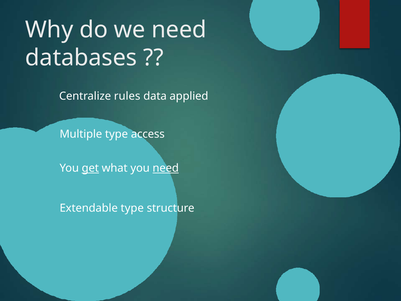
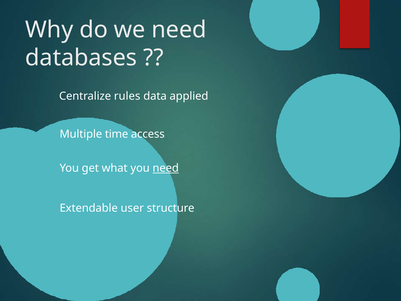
Multiple type: type -> time (117, 134)
get underline: present -> none (90, 168)
Extendable type: type -> user (132, 208)
